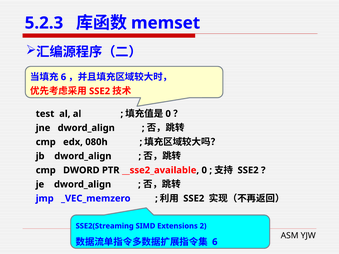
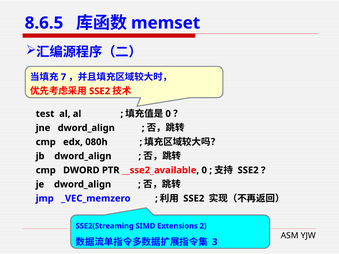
5.2.3: 5.2.3 -> 8.6.5 (44, 23)
6: 6 -> 7 (63, 77)
6: 6 -> 3 (215, 242)
